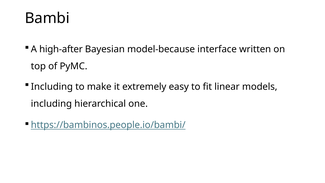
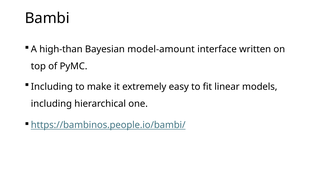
high-after: high-after -> high-than (61, 49)
model-because: model-because -> model-amount (161, 49)
